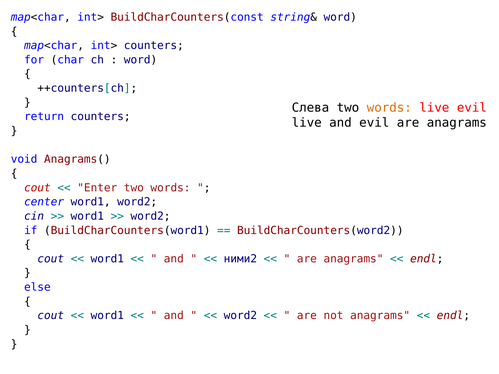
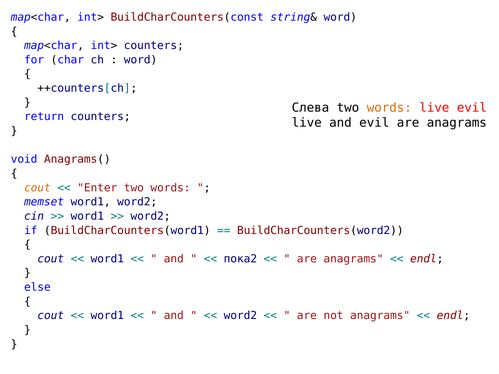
cout colour: red -> orange (37, 188)
center: center -> memset (44, 202)
ними2: ними2 -> пока2 (240, 259)
